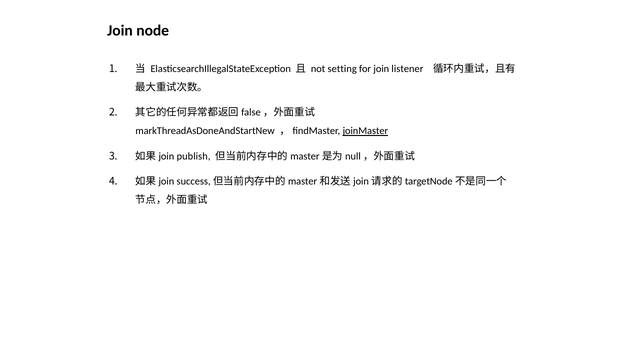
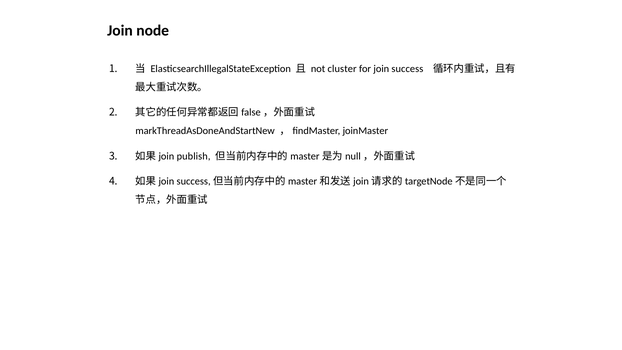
setting: setting -> cluster (342, 69)
listener: listener -> success (407, 69)
joinMaster underline: present -> none (365, 131)
